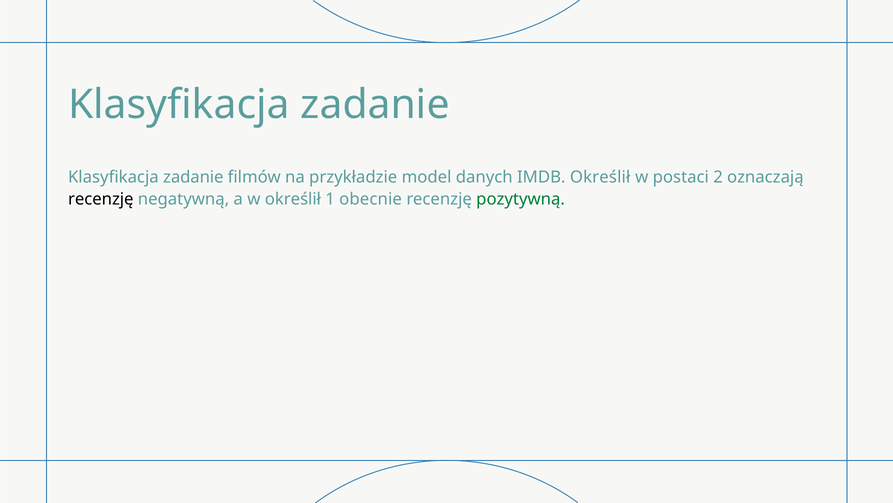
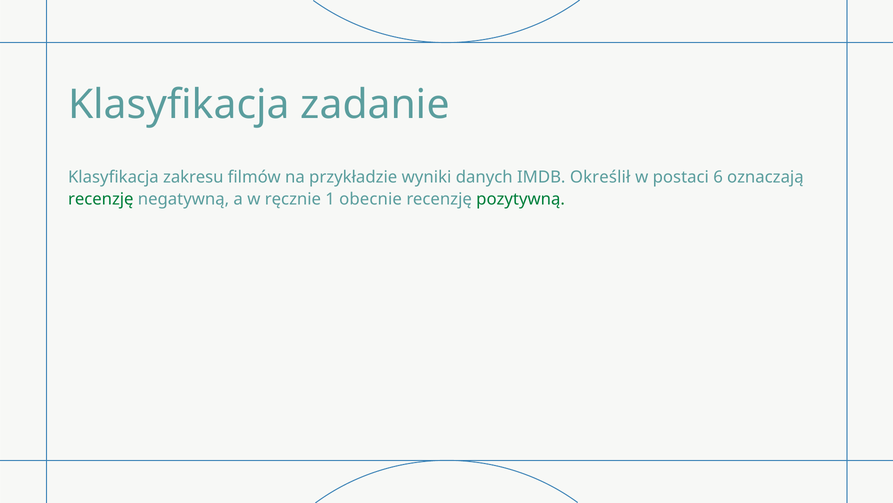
zadanie: zadanie -> zakresu (193, 177)
model: model -> wyniki (427, 177)
2: 2 -> 6 (718, 177)
recenzję colour: black -> green (101, 199)
w określił: określił -> ręcznie (293, 199)
